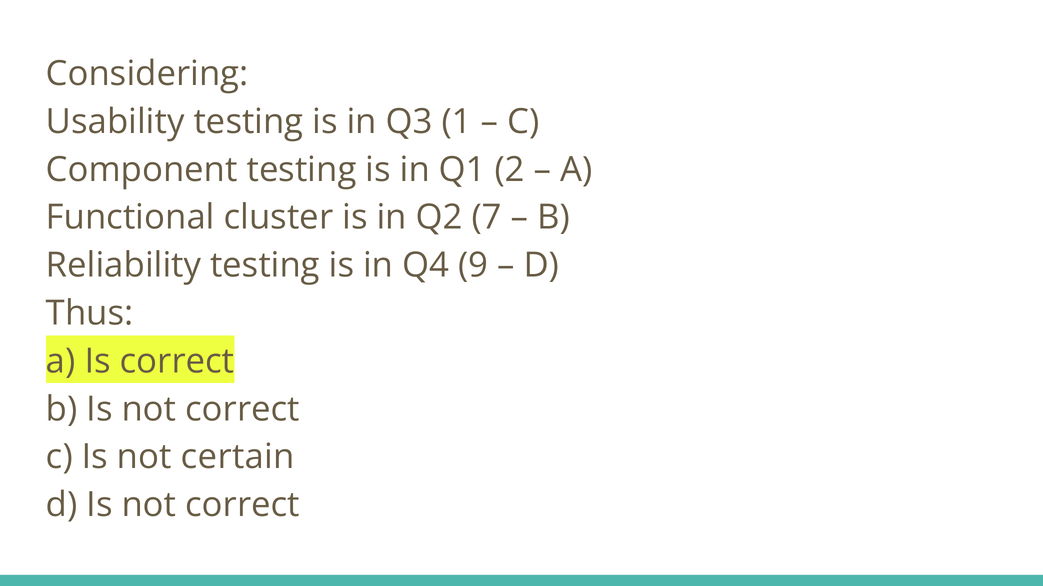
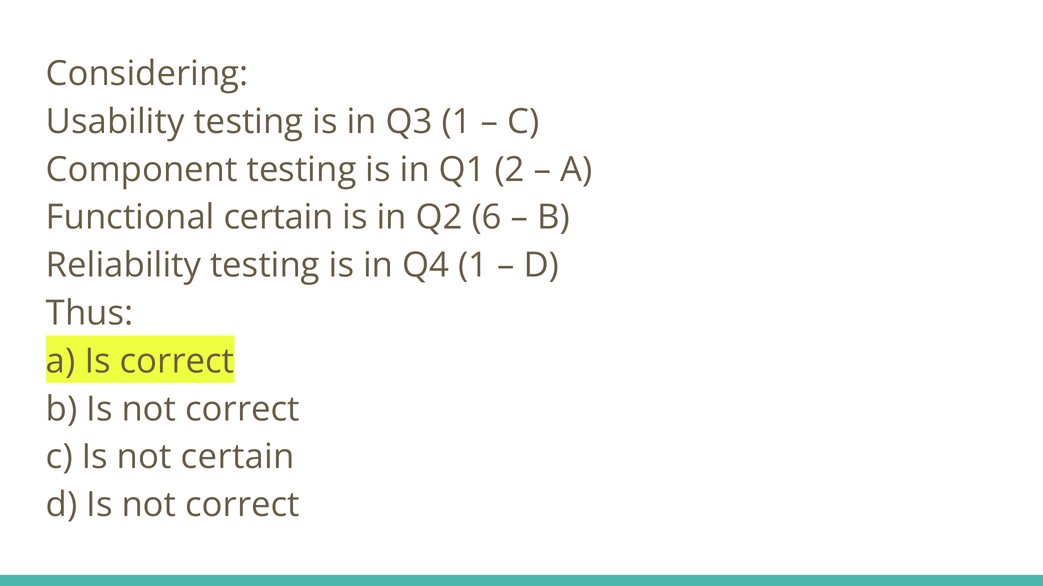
Functional cluster: cluster -> certain (279, 218)
7: 7 -> 6 (487, 218)
Q4 9: 9 -> 1 (473, 266)
